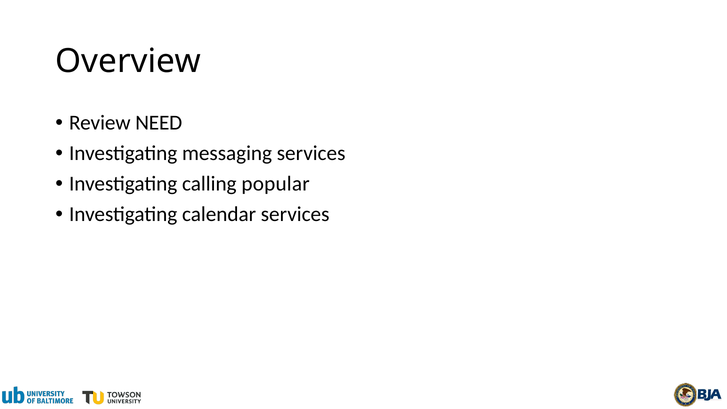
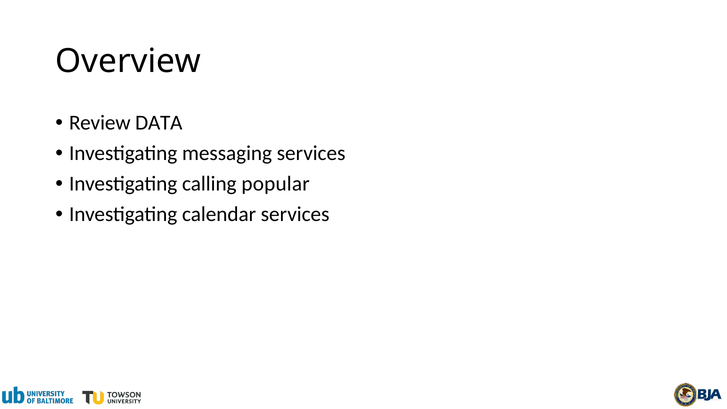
NEED: NEED -> DATA (159, 123)
